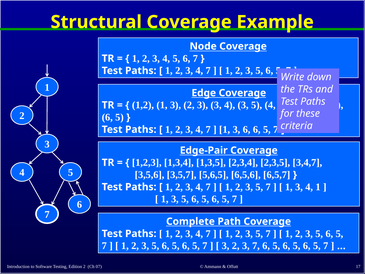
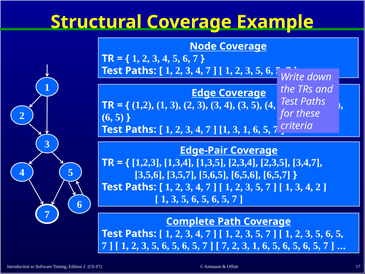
1 3 6: 6 -> 1 (247, 129)
4 1: 1 -> 2 (318, 187)
3: 3 -> 7 (226, 246)
2 3 7: 7 -> 1 (256, 246)
